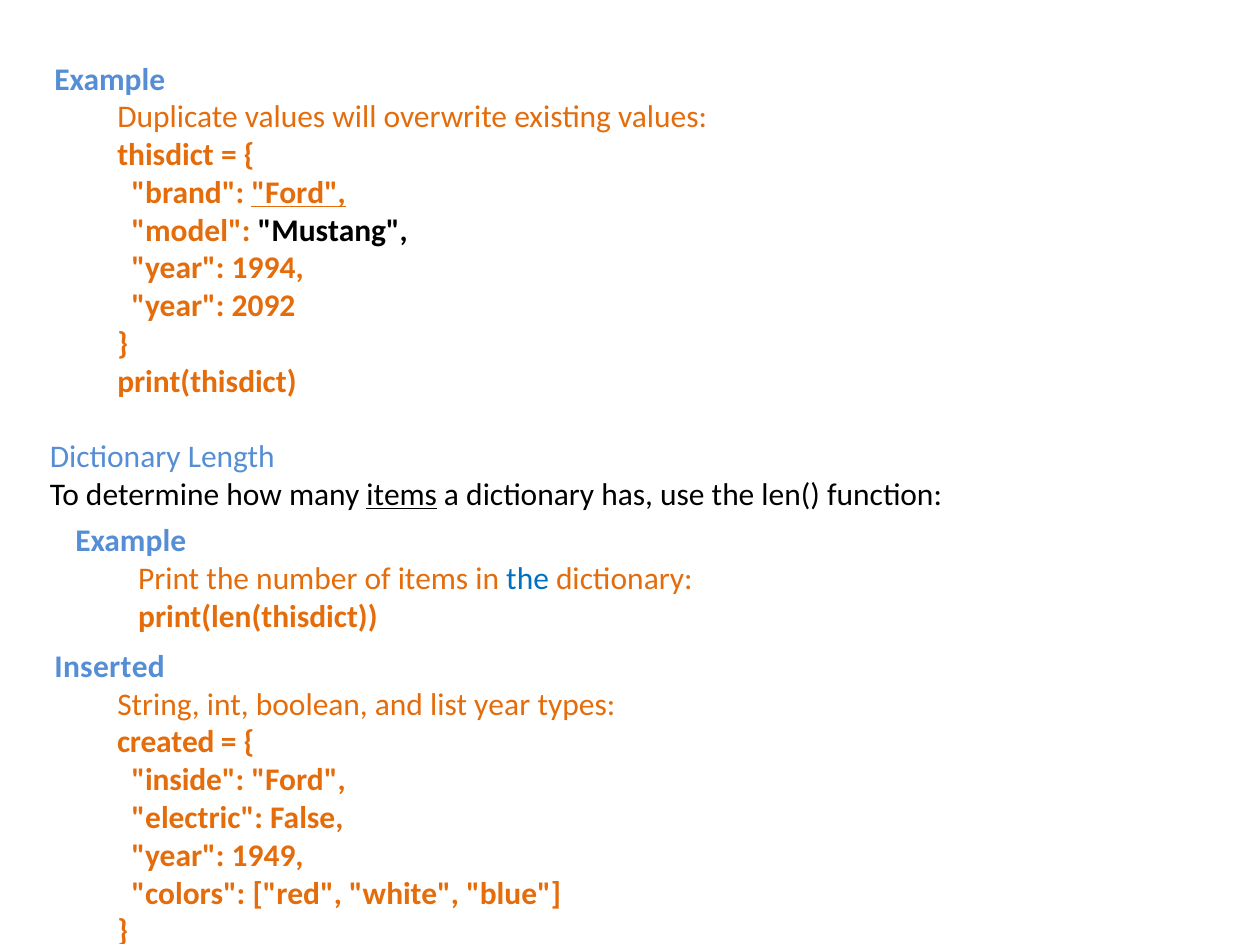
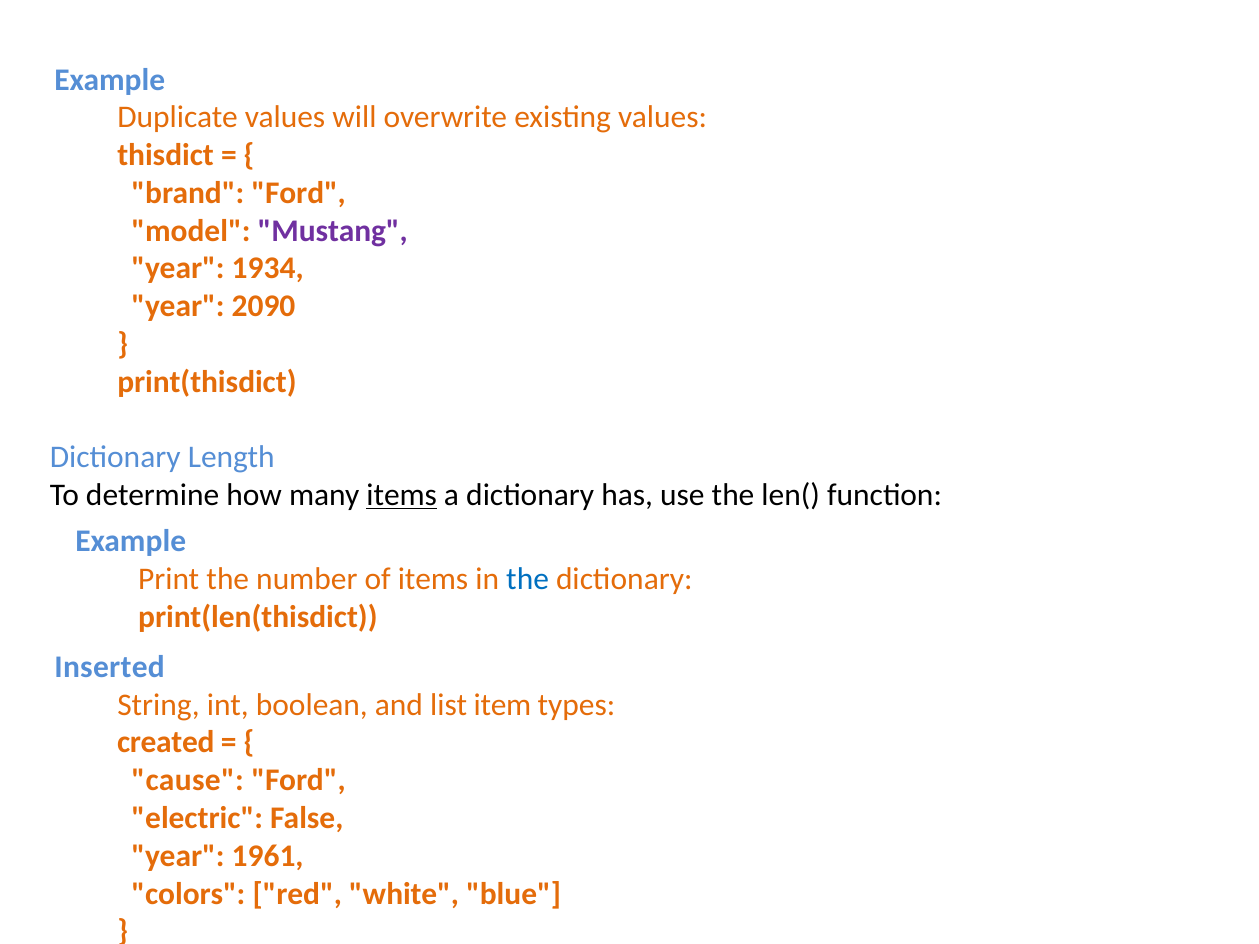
Ford underline: present -> none (299, 193)
Mustang colour: black -> purple (333, 231)
1994: 1994 -> 1934 (268, 269)
2092: 2092 -> 2090 (264, 306)
list year: year -> item (502, 705)
inside: inside -> cause (188, 781)
1949: 1949 -> 1961 (268, 856)
